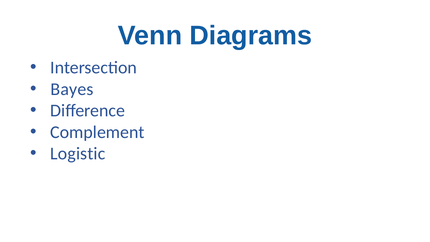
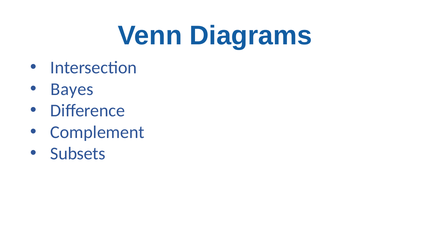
Logistic: Logistic -> Subsets (78, 154)
